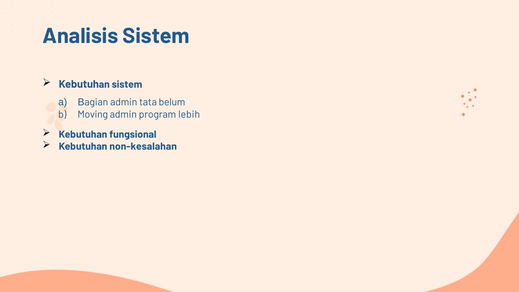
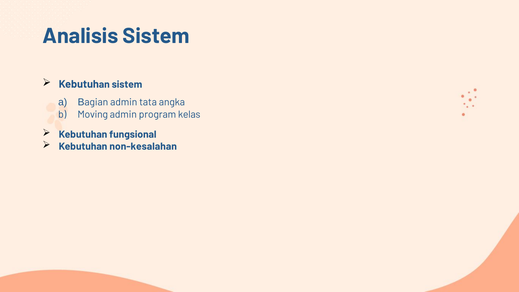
belum: belum -> angka (172, 102)
lebih: lebih -> kelas (189, 114)
